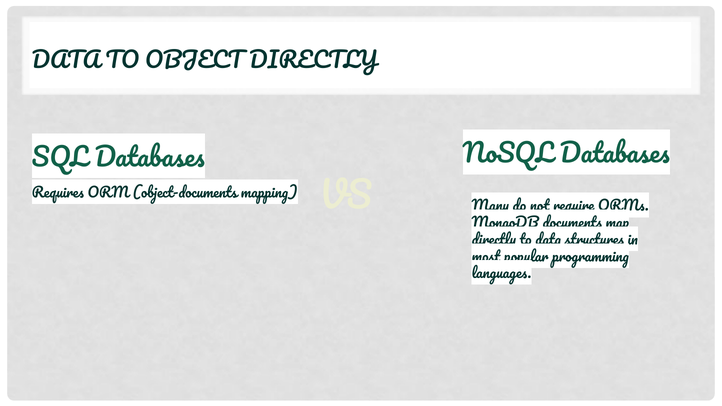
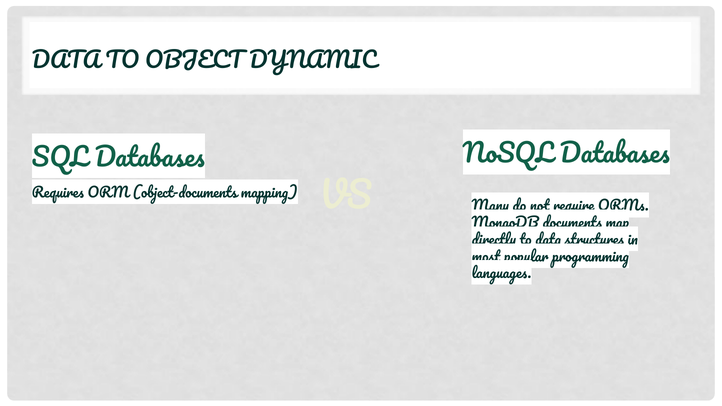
OBJECT DIRECTLY: DIRECTLY -> DYNAMIC (313, 61)
